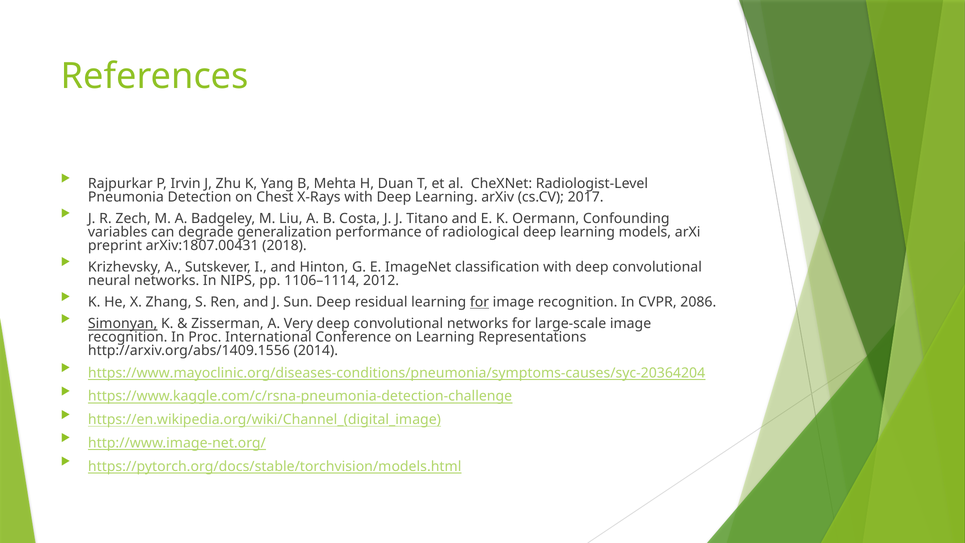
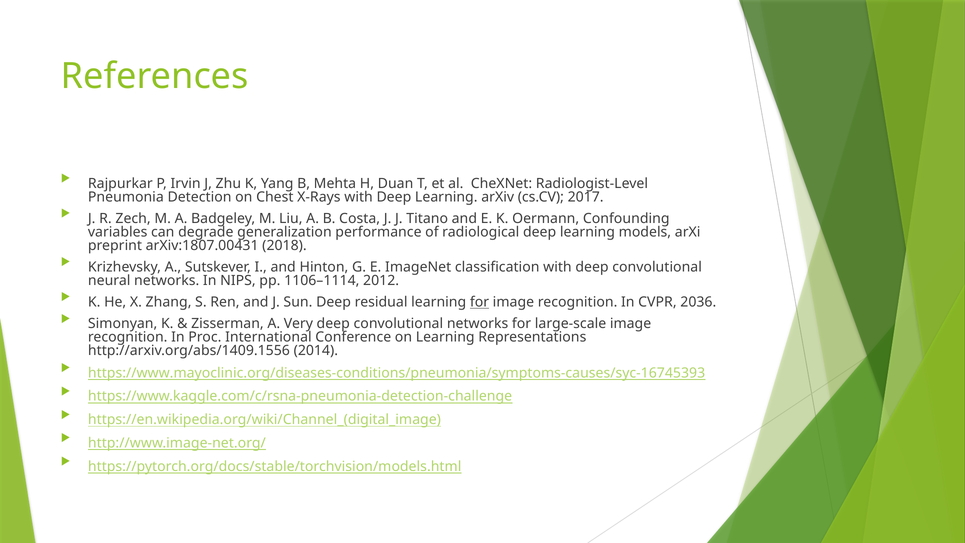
2086: 2086 -> 2036 (698, 302)
Simonyan underline: present -> none (123, 324)
https://www.mayoclinic.org/diseases-conditions/pneumonia/symptoms-causes/syc-20364204: https://www.mayoclinic.org/diseases-conditions/pneumonia/symptoms-causes/syc-20364204 -> https://www.mayoclinic.org/diseases-conditions/pneumonia/symptoms-causes/syc-16745393 (397, 373)
